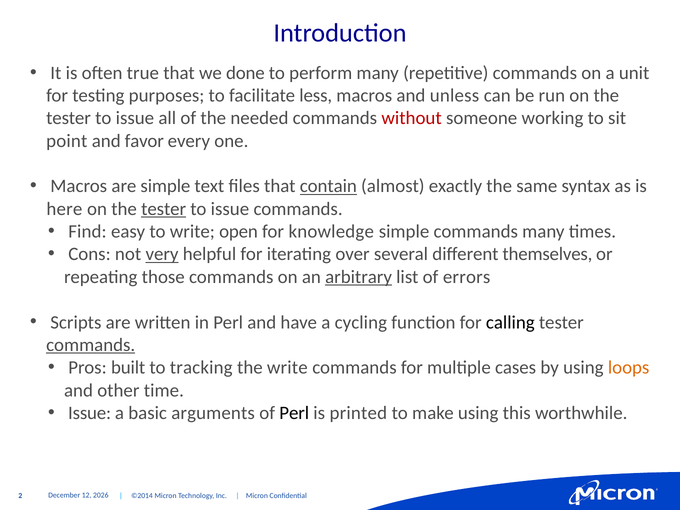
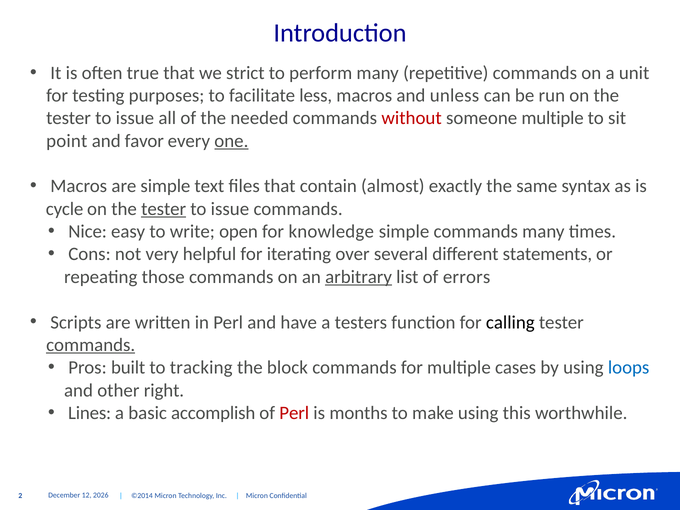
done: done -> strict (245, 73)
someone working: working -> multiple (553, 118)
one underline: none -> present (231, 141)
contain underline: present -> none (328, 186)
here: here -> cycle (65, 209)
Find: Find -> Nice (88, 232)
very underline: present -> none (162, 254)
themselves: themselves -> statements (547, 254)
cycling: cycling -> testers (361, 322)
the write: write -> block (287, 368)
loops colour: orange -> blue (629, 368)
time: time -> right (164, 390)
Issue: Issue -> Lines (90, 413)
arguments: arguments -> accomplish (213, 413)
Perl colour: black -> red (294, 413)
printed: printed -> months (358, 413)
